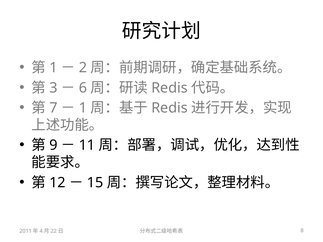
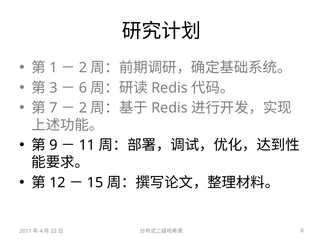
1: 1 -> 2 (83, 108)
